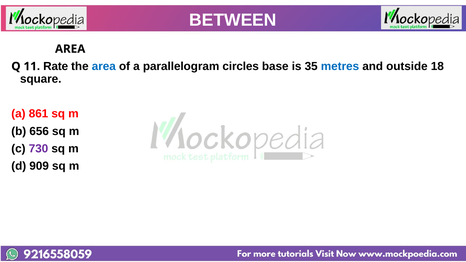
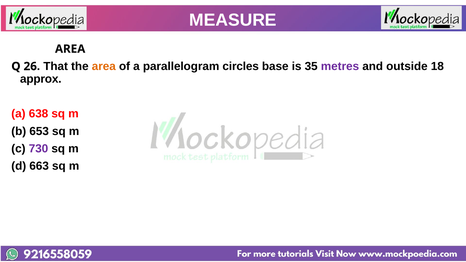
BETWEEN: BETWEEN -> MEASURE (233, 20)
11: 11 -> 26 (30, 66)
Rate: Rate -> That (56, 66)
area colour: blue -> orange (104, 66)
metres colour: blue -> purple (340, 66)
square: square -> approx (41, 79)
861: 861 -> 638 (38, 114)
656: 656 -> 653 (39, 131)
909: 909 -> 663 (39, 166)
